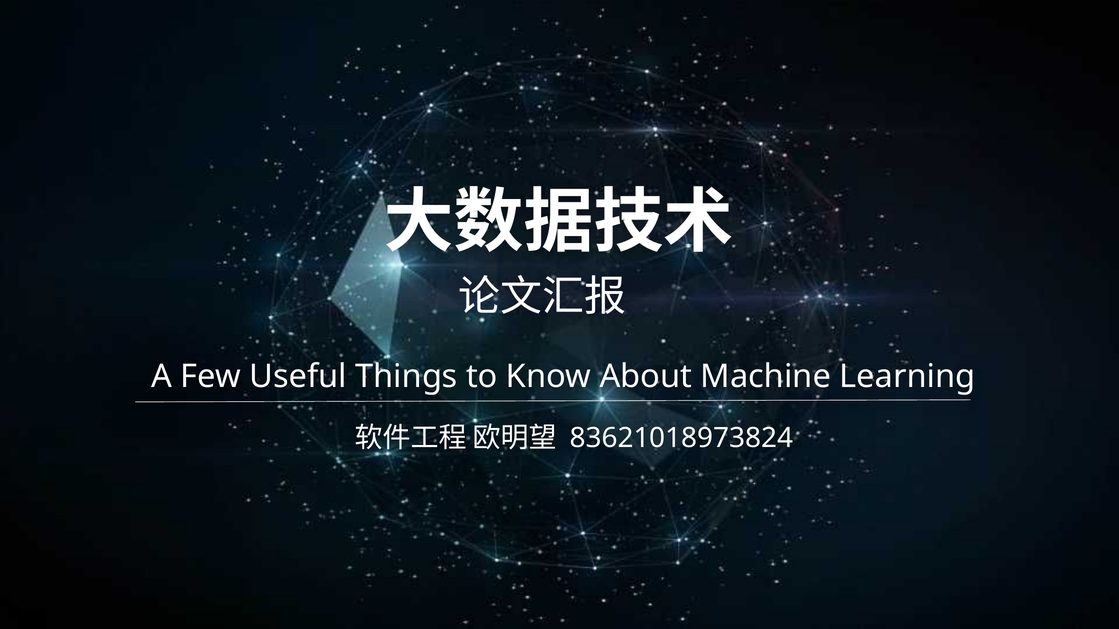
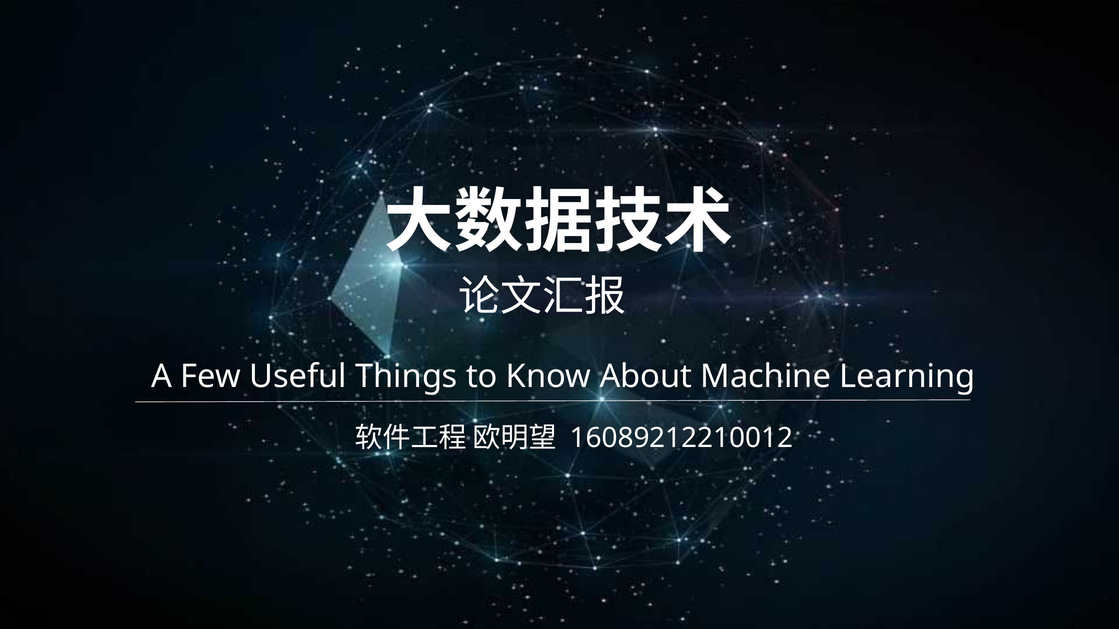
83621018973824: 83621018973824 -> 16089212210012 (681, 438)
